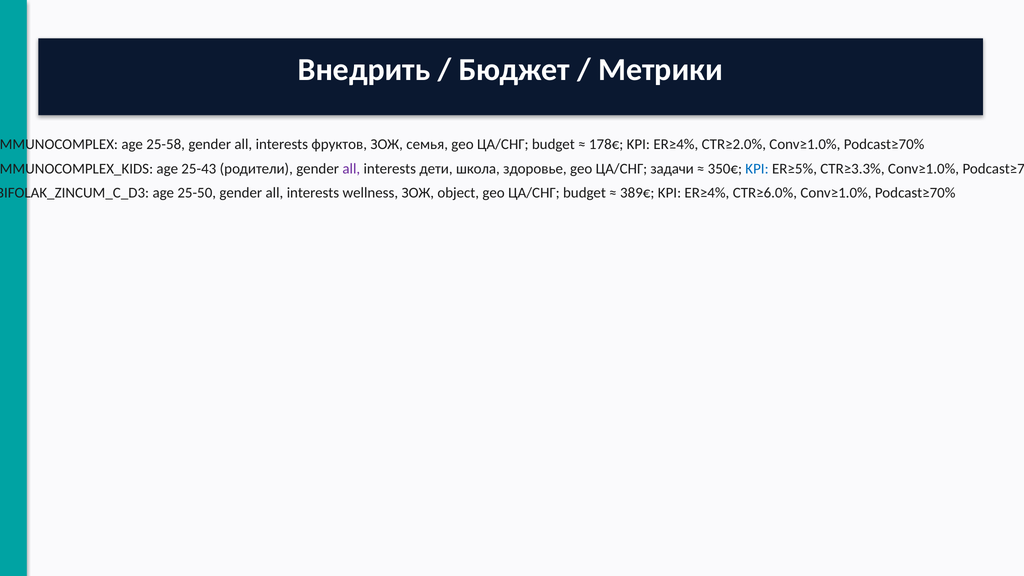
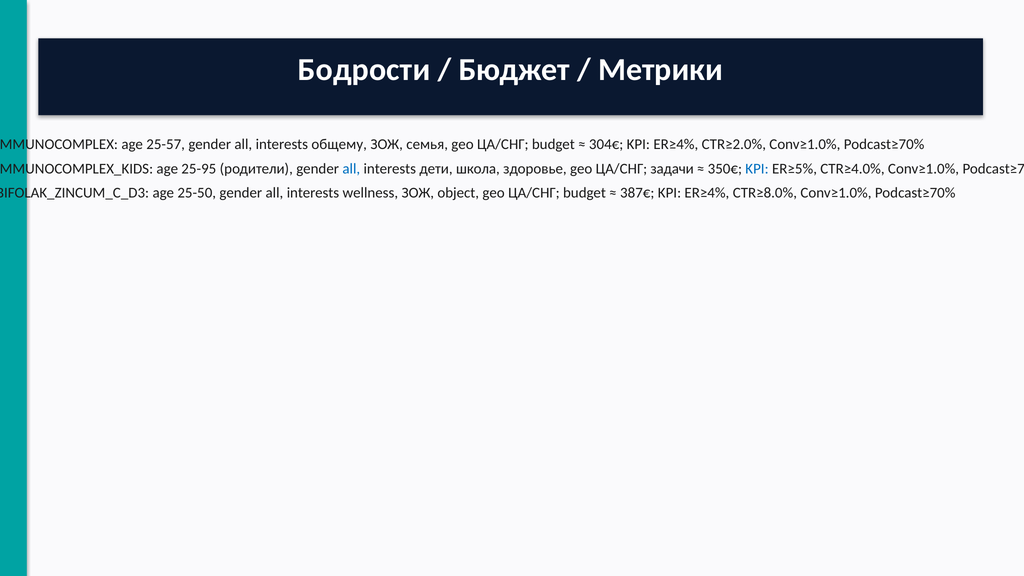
Внедрить: Внедрить -> Бодрости (364, 70)
25-58: 25-58 -> 25-57 (166, 144)
фруктов: фруктов -> общему (339, 144)
178€: 178€ -> 304€ (606, 144)
25-43: 25-43 -> 25-95 (199, 169)
all colour: purple -> blue (351, 169)
CTR≥3.3%: CTR≥3.3% -> CTR≥4.0% (852, 169)
389€: 389€ -> 387€ (637, 193)
CTR≥6.0%: CTR≥6.0% -> CTR≥8.0% (765, 193)
